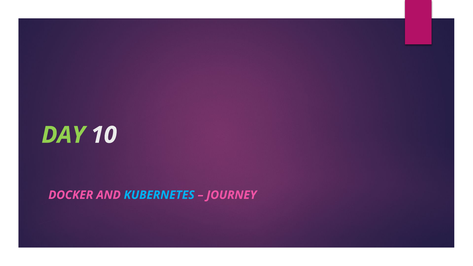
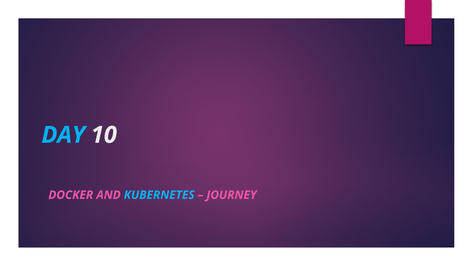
DAY colour: light green -> light blue (63, 135)
